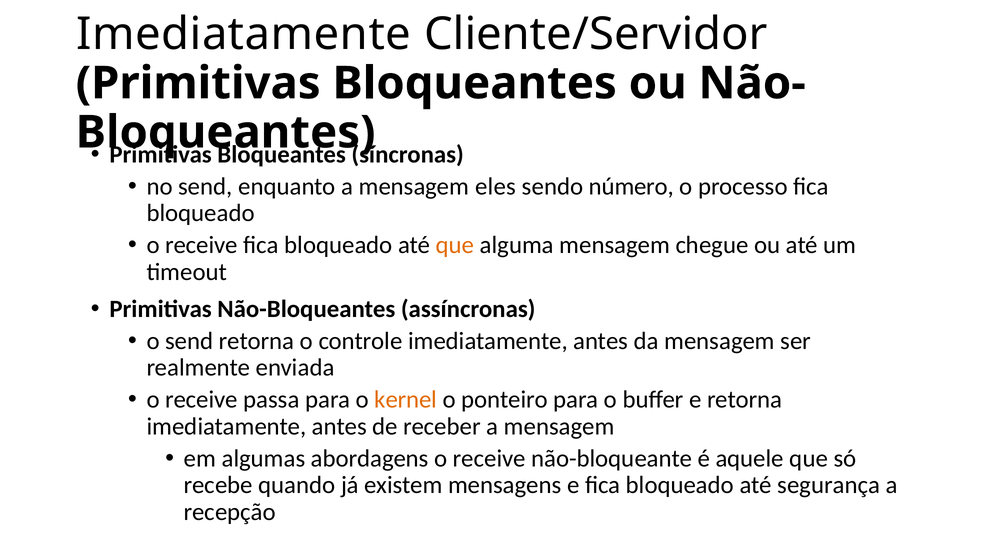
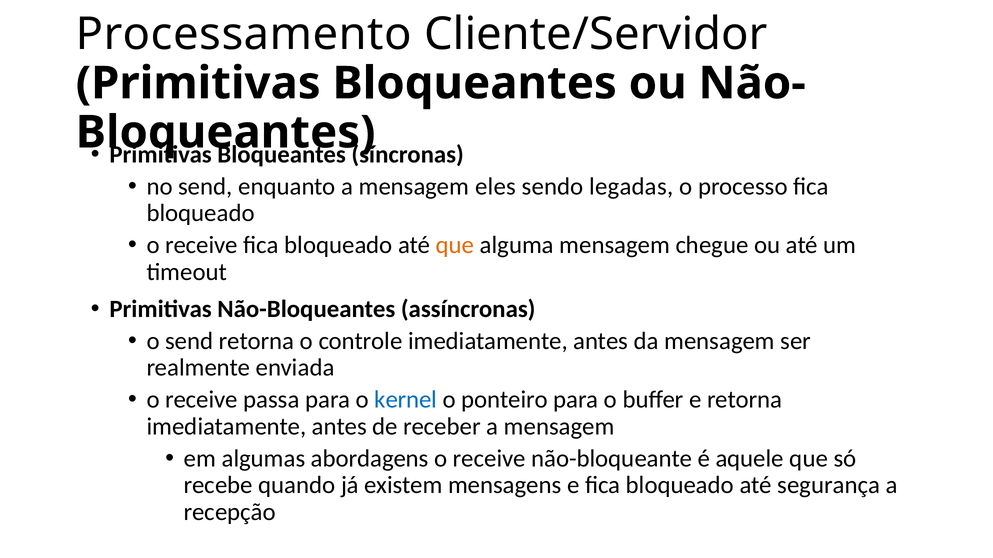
Imediatamente: Imediatamente -> Processamento (244, 34)
número: número -> legadas (631, 187)
kernel colour: orange -> blue (406, 400)
